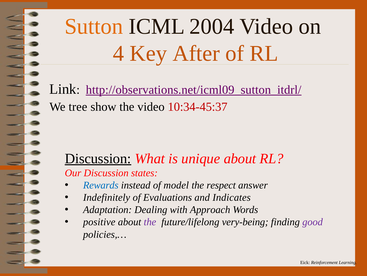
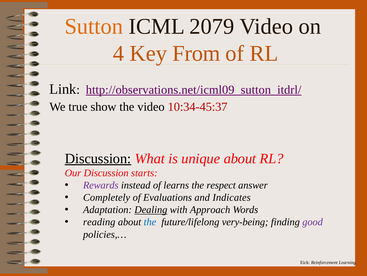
2004: 2004 -> 2079 (212, 26)
After: After -> From (196, 53)
tree: tree -> true (78, 107)
states: states -> starts (144, 173)
Rewards colour: blue -> purple (101, 185)
model: model -> learns (176, 185)
Indefinitely: Indefinitely -> Completely (107, 197)
Dealing underline: none -> present (151, 209)
positive: positive -> reading (99, 222)
the colour: purple -> blue (150, 222)
